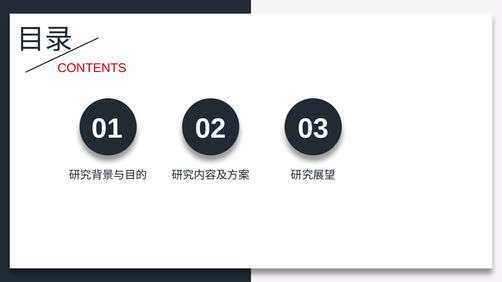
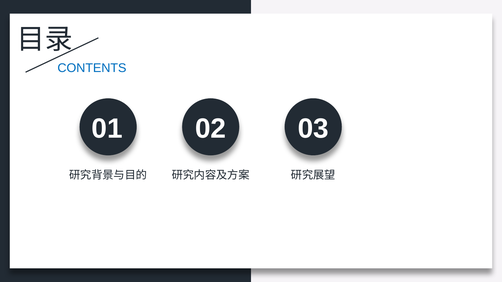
CONTENTS colour: red -> blue (92, 68)
